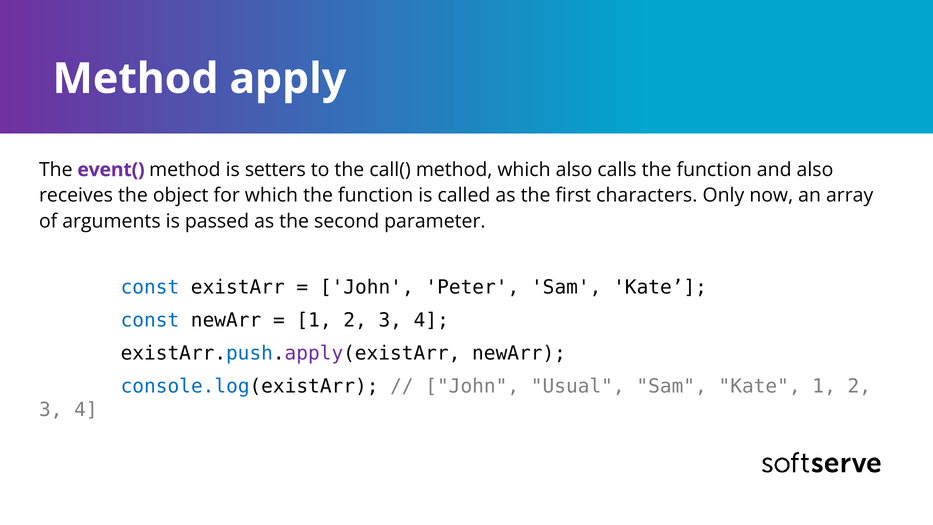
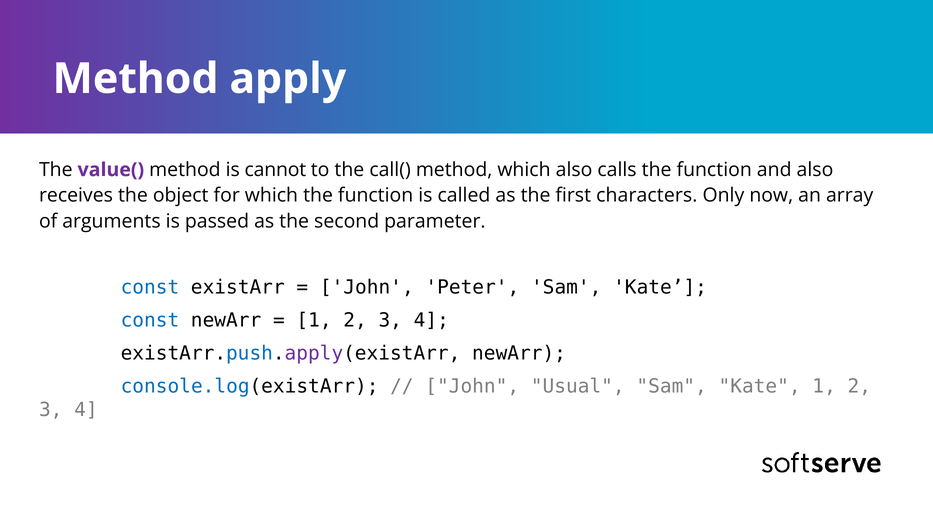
event(: event( -> value( (111, 170)
setters: setters -> cannot (275, 170)
